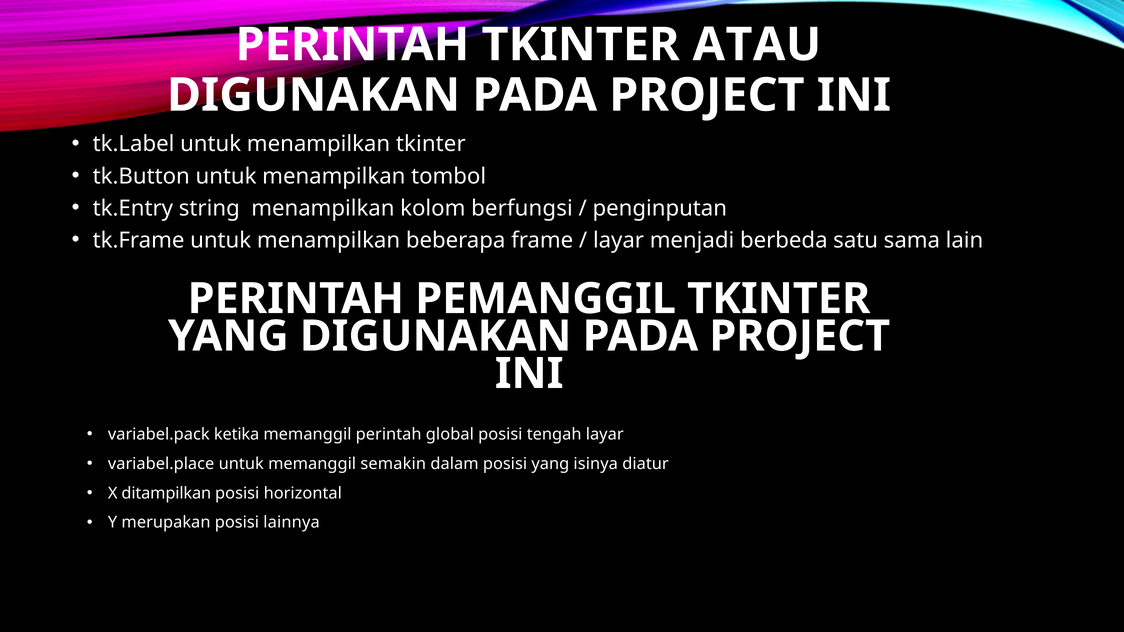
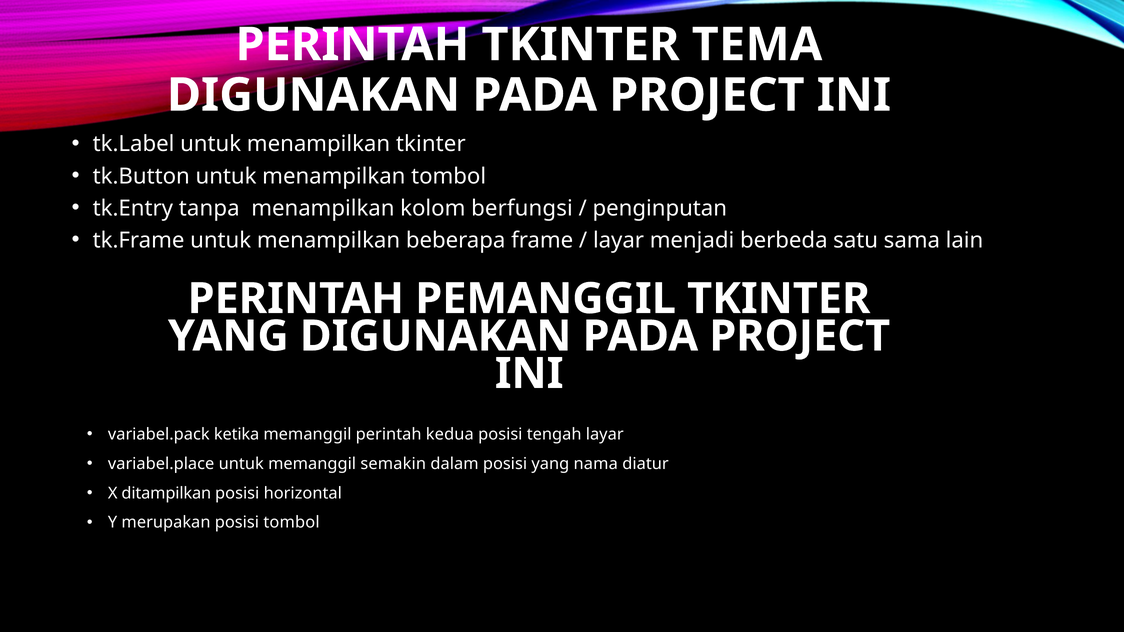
ATAU: ATAU -> TEMA (757, 45)
string: string -> tanpa (209, 208)
global: global -> kedua (450, 434)
isinya: isinya -> nama (596, 464)
posisi lainnya: lainnya -> tombol (292, 523)
